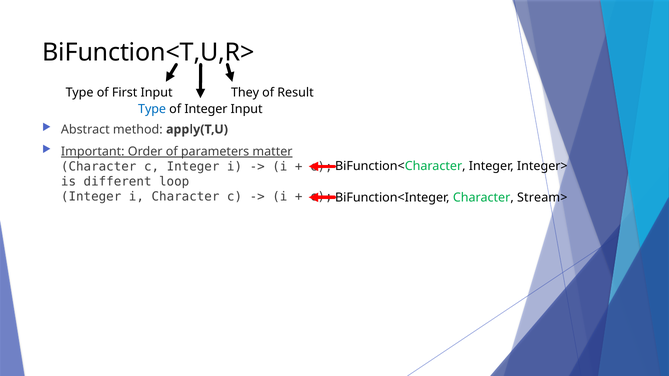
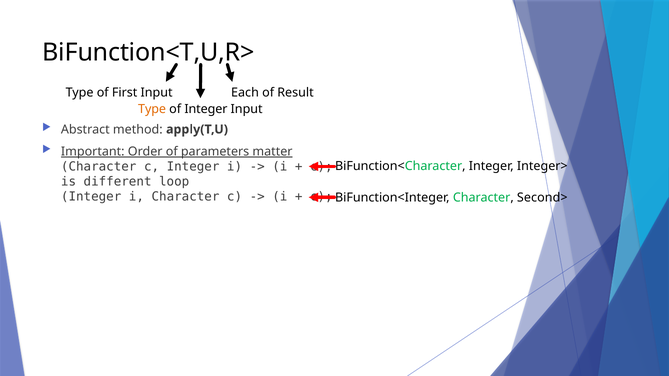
They: They -> Each (245, 93)
Type colour: blue -> orange (152, 109)
Stream>: Stream> -> Second> (542, 198)
